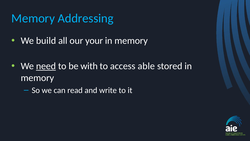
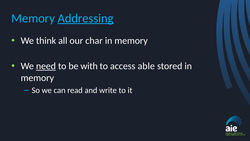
Addressing underline: none -> present (86, 18)
build: build -> think (46, 41)
your: your -> char (94, 41)
